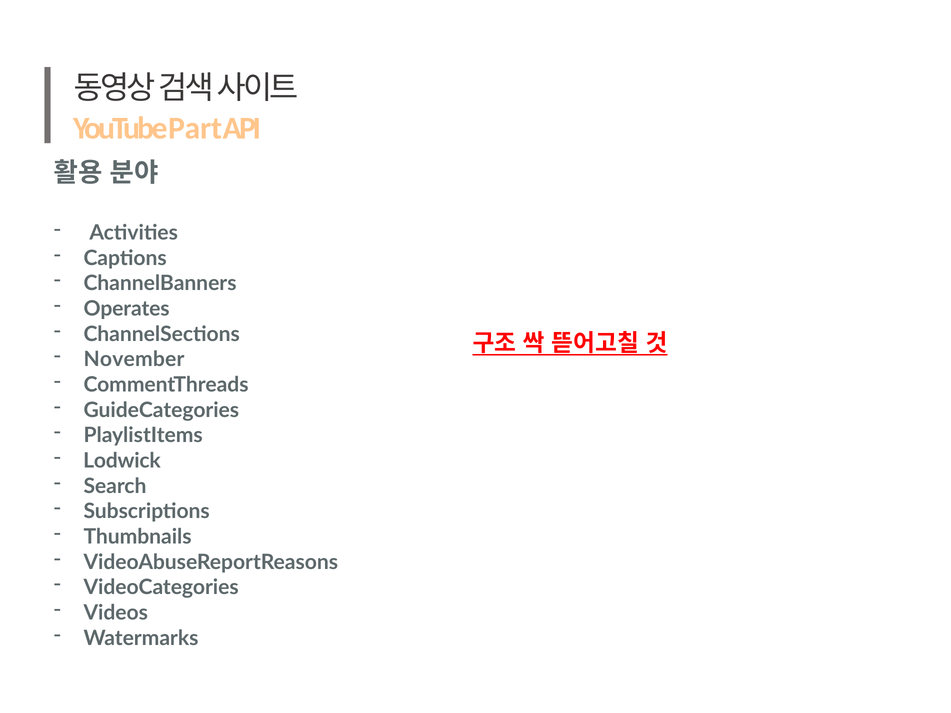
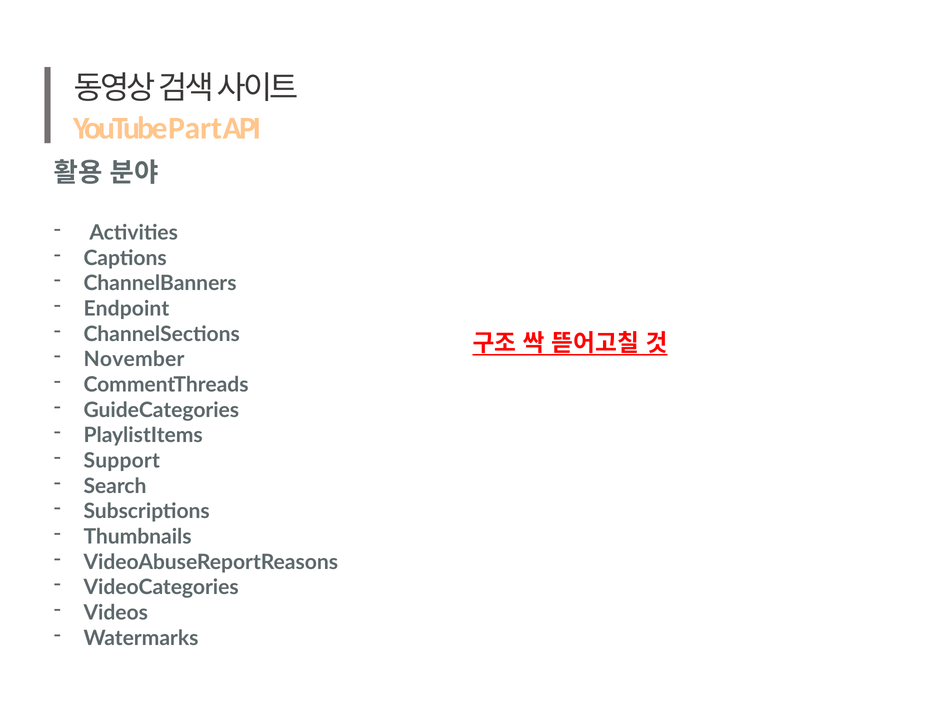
Operates: Operates -> Endpoint (126, 309)
Lodwick: Lodwick -> Support (122, 461)
